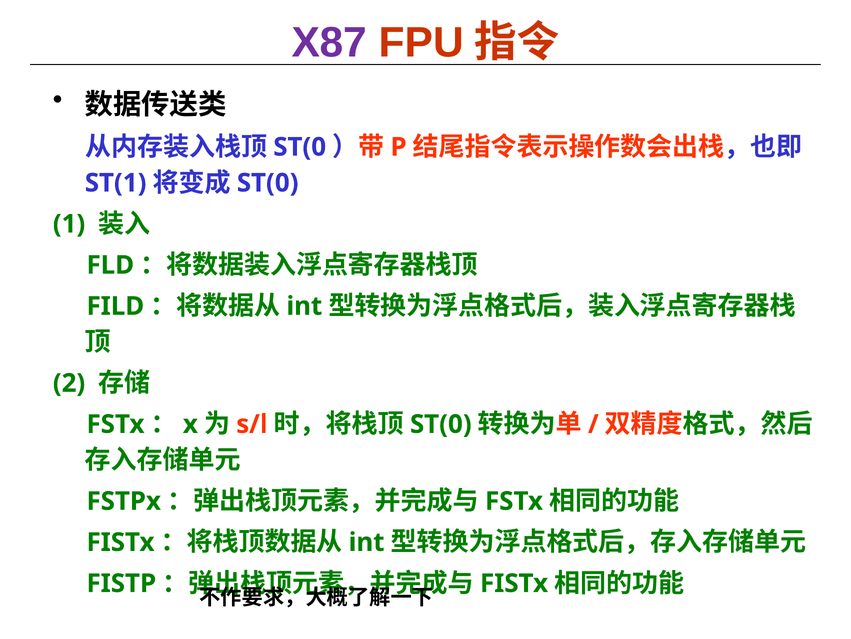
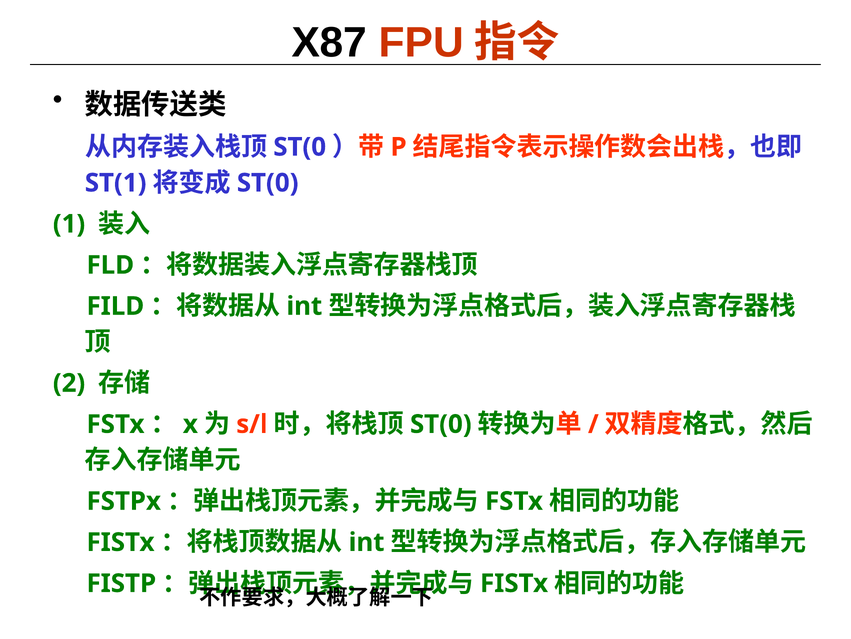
X87 colour: purple -> black (329, 42)
